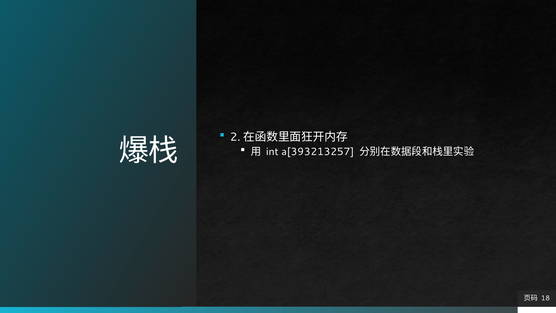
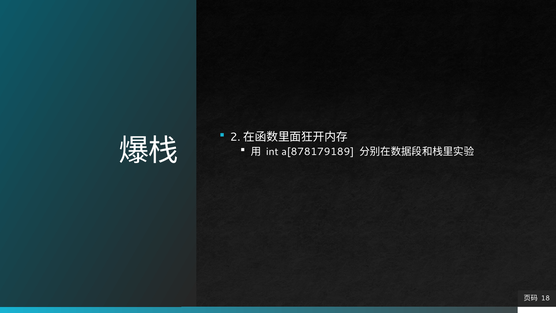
a[393213257: a[393213257 -> a[878179189 (318, 152)
